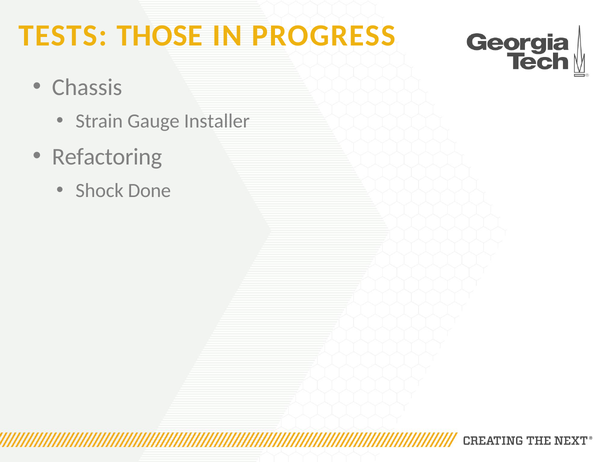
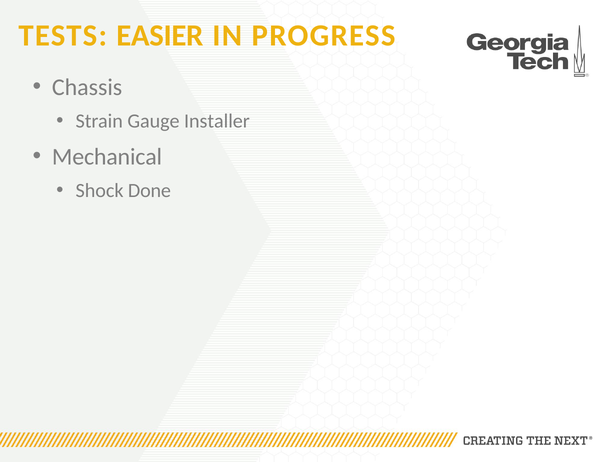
THOSE: THOSE -> EASIER (160, 36)
Refactoring: Refactoring -> Mechanical (107, 157)
